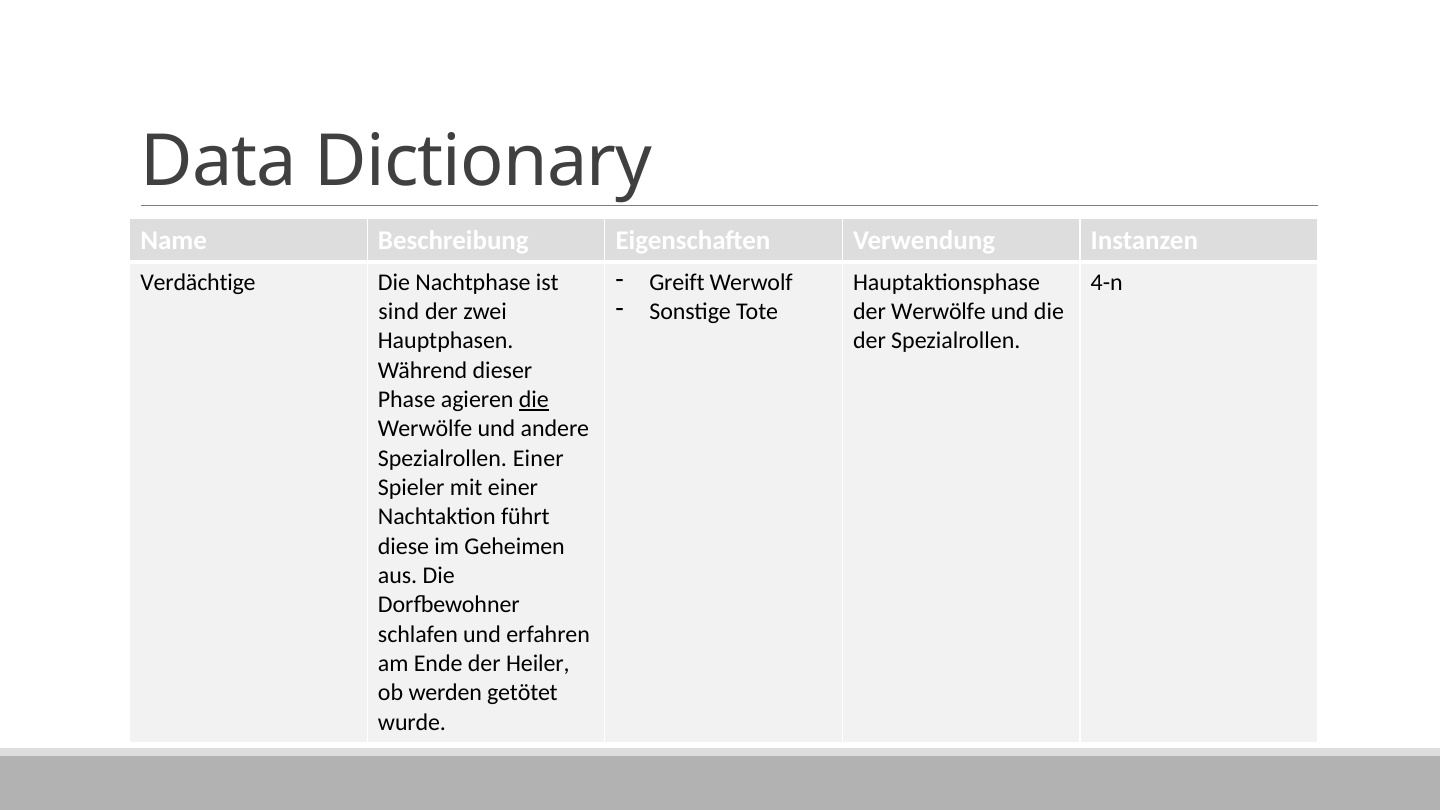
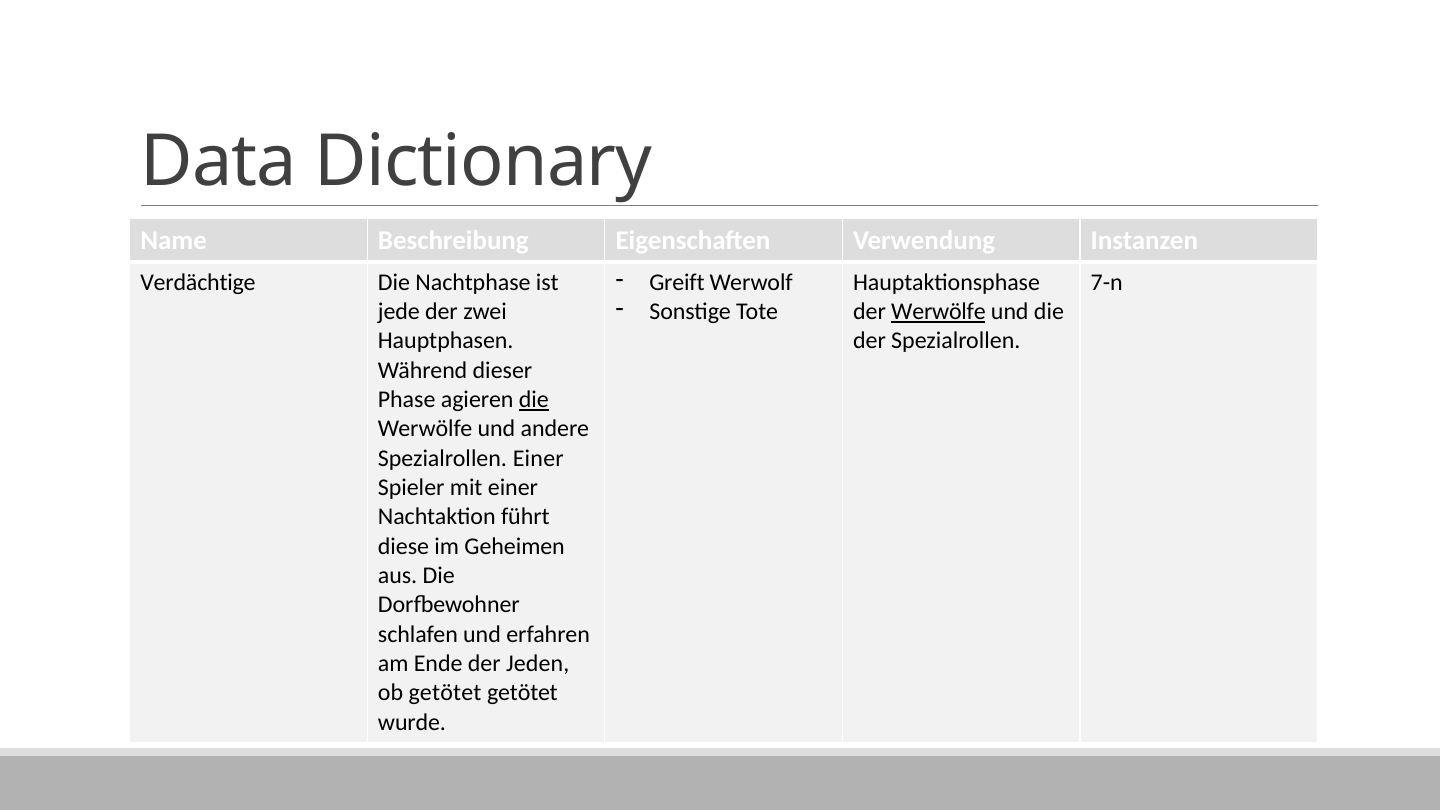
4-n: 4-n -> 7-n (1107, 282)
sind: sind -> jede (399, 312)
Werwölfe underline: none -> present (938, 312)
Heiler: Heiler -> Jeden (538, 664)
ob werden: werden -> getötet (445, 693)
